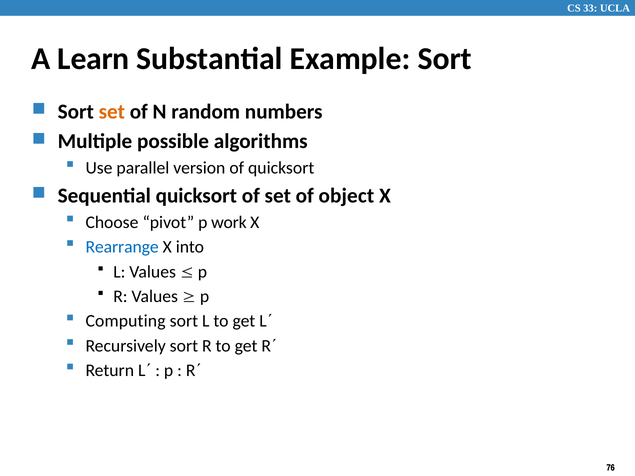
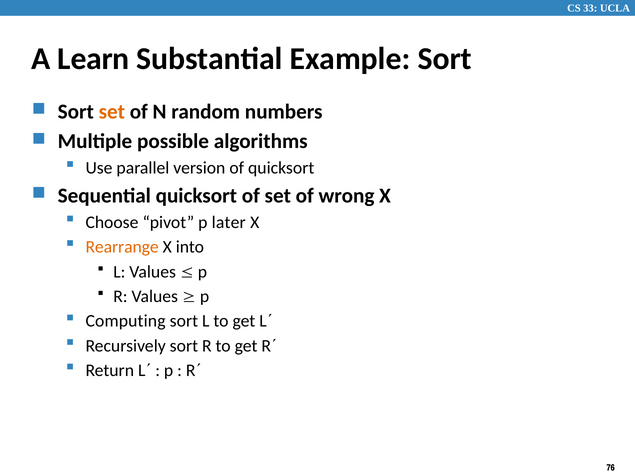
object: object -> wrong (346, 196)
work: work -> later (229, 222)
Rearrange colour: blue -> orange (122, 247)
